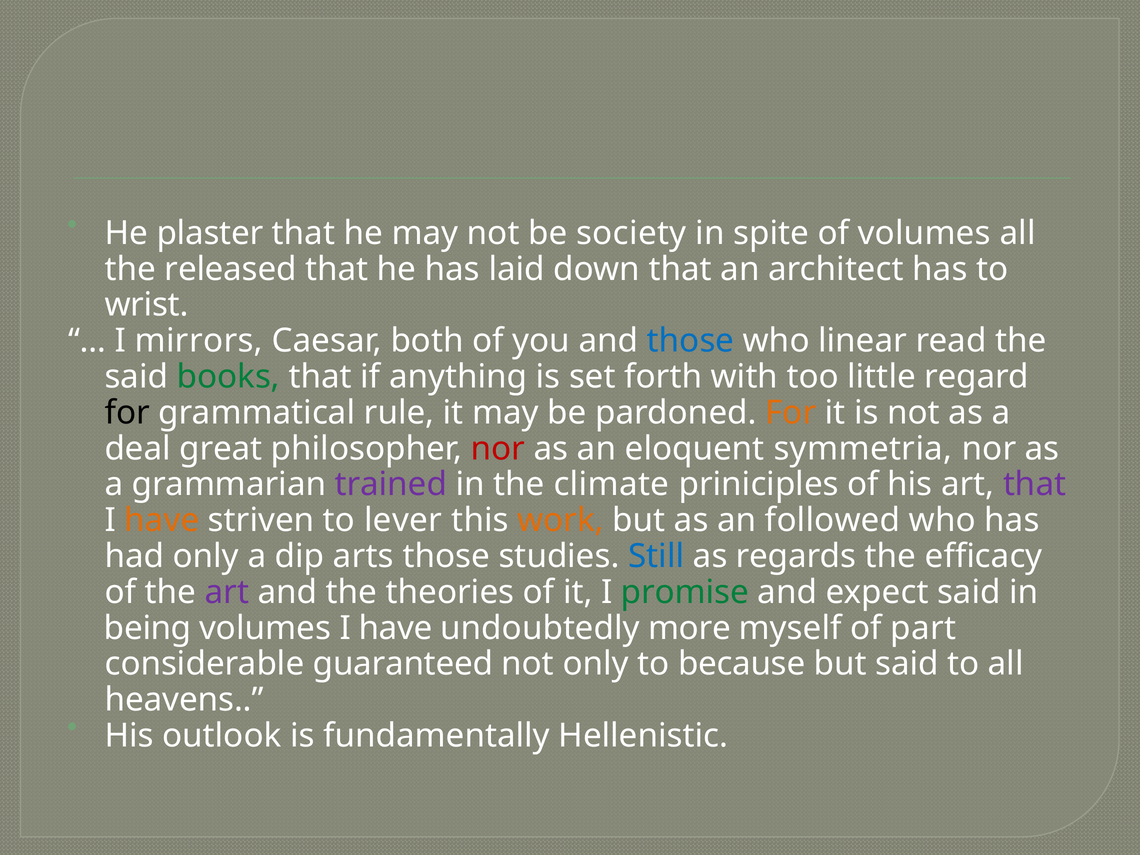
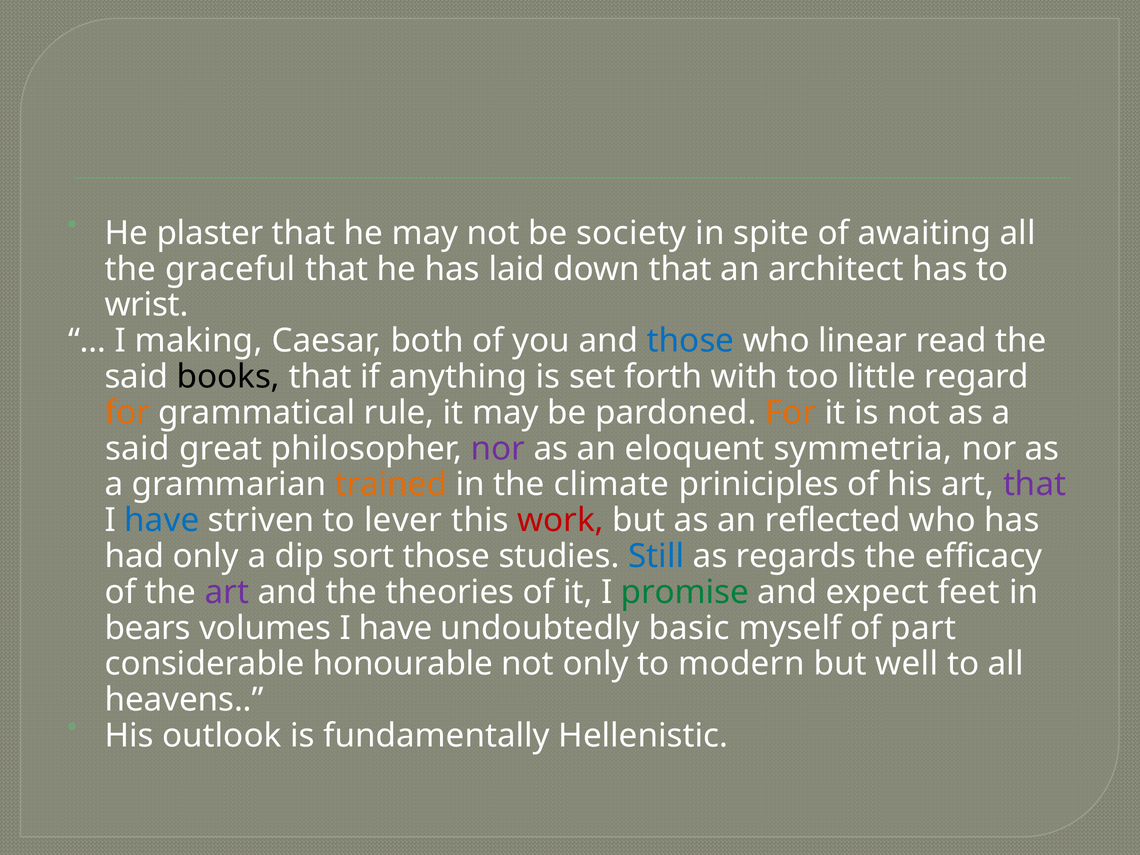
of volumes: volumes -> awaiting (924, 233)
released: released -> graceful (230, 269)
mirrors: mirrors -> making (199, 341)
books colour: green -> black (228, 377)
for colour: black -> orange (127, 413)
deal: deal -> said (138, 449)
nor colour: red -> purple (498, 449)
trained colour: purple -> orange (391, 484)
have colour: orange -> blue (162, 520)
work colour: orange -> red (560, 520)
followed: followed -> reflected (833, 520)
arts: arts -> sort (364, 556)
expect said: said -> feet (969, 592)
being: being -> bears (148, 628)
more: more -> basic (689, 628)
guaranteed: guaranteed -> honourable (403, 664)
because: because -> modern (741, 664)
but said: said -> well (907, 664)
